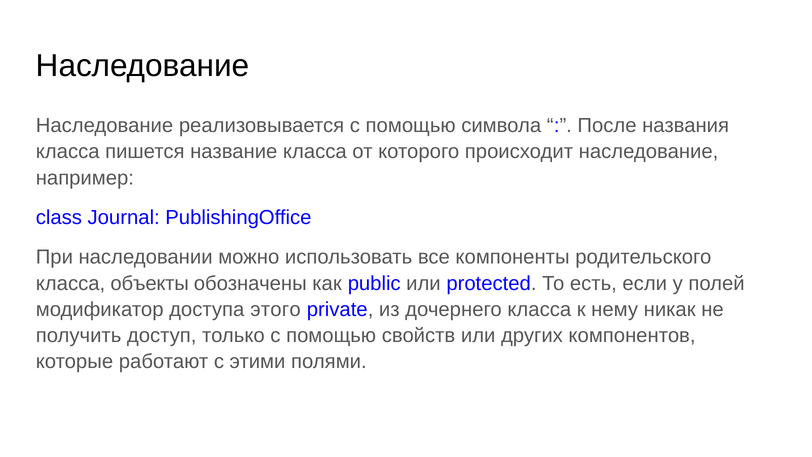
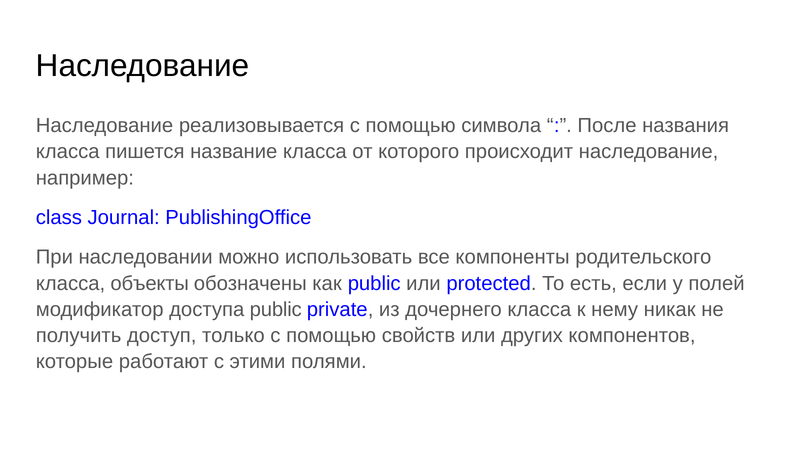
доступа этого: этого -> public (276, 309)
